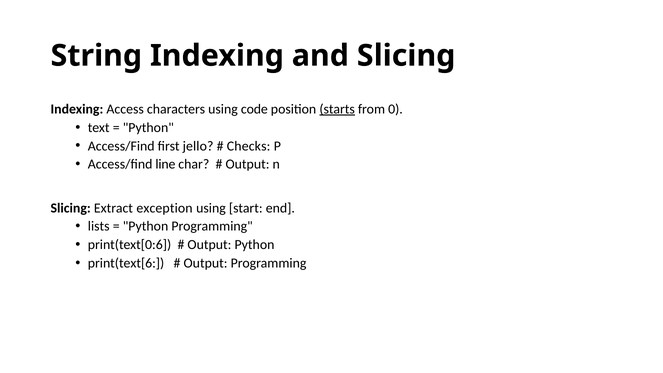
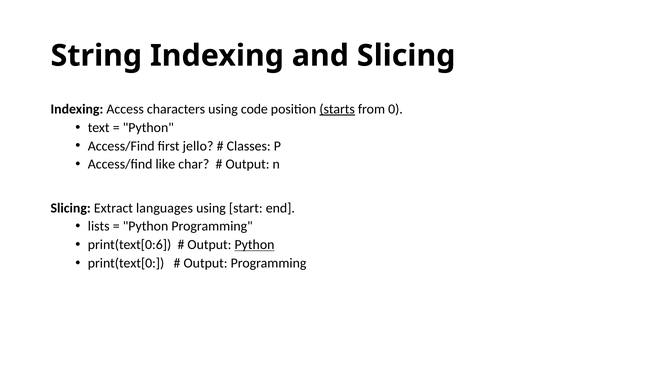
Checks: Checks -> Classes (249, 146)
line: line -> like (165, 164)
exception: exception -> languages (165, 208)
Python underline: none -> present (255, 245)
print(text[6: print(text[6 -> print(text[0 (126, 263)
